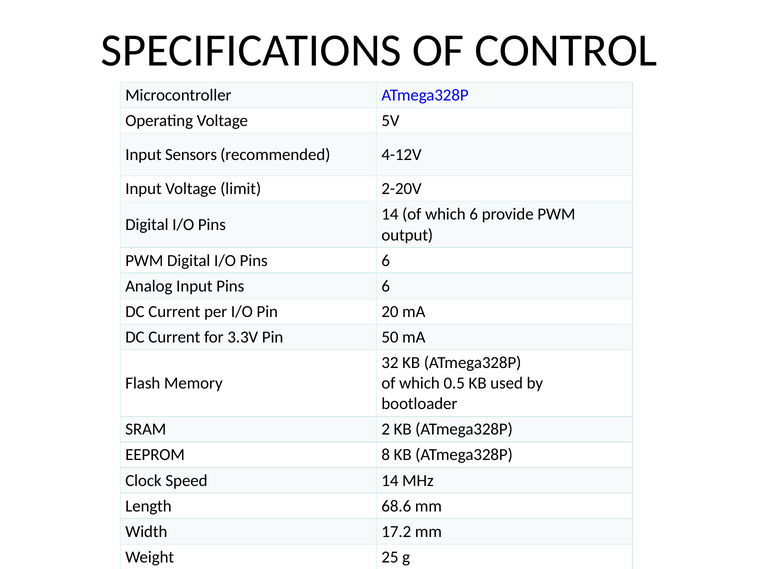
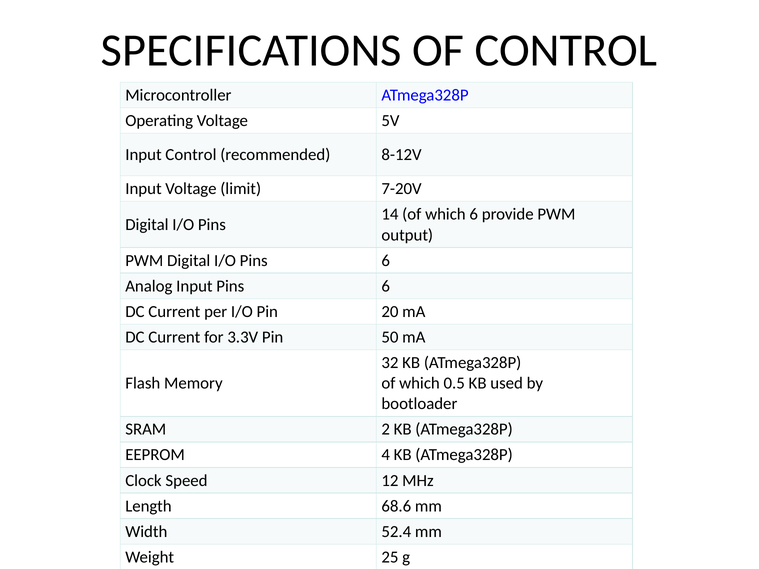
Input Sensors: Sensors -> Control (191, 155)
4-12V: 4-12V -> 8-12V (402, 155)
2-20V: 2-20V -> 7-20V (402, 189)
8: 8 -> 4 (386, 455)
Speed 14: 14 -> 12 (390, 481)
17.2: 17.2 -> 52.4 (396, 532)
